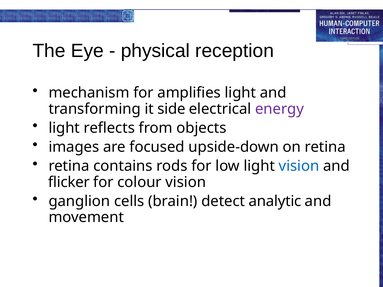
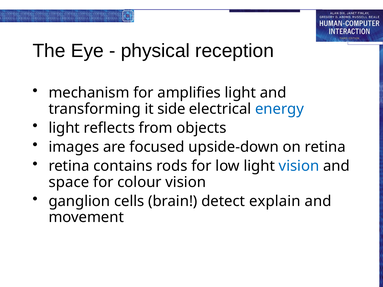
energy colour: purple -> blue (279, 109)
flicker: flicker -> space (69, 182)
analytic: analytic -> explain (275, 201)
